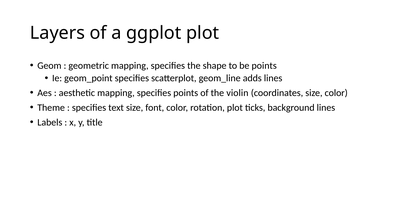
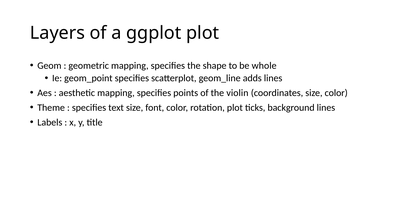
be points: points -> whole (264, 66)
